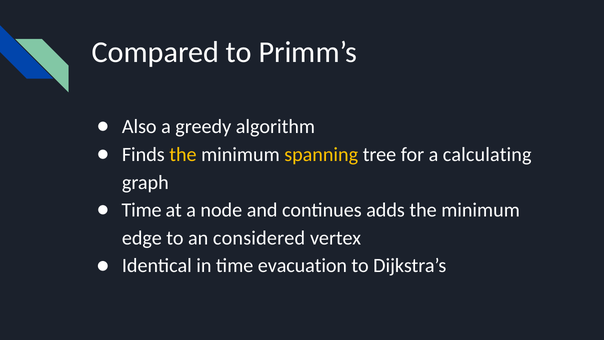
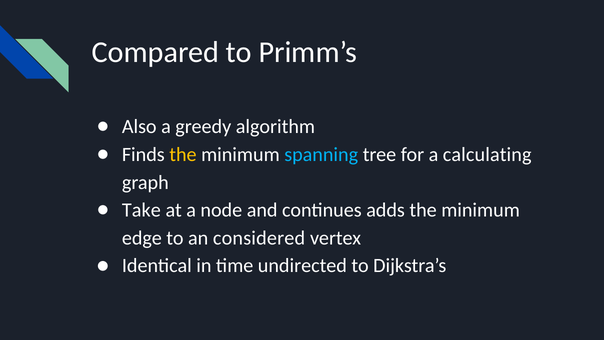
spanning colour: yellow -> light blue (321, 154)
Time: Time -> Take (141, 210)
evacuation: evacuation -> undirected (302, 266)
